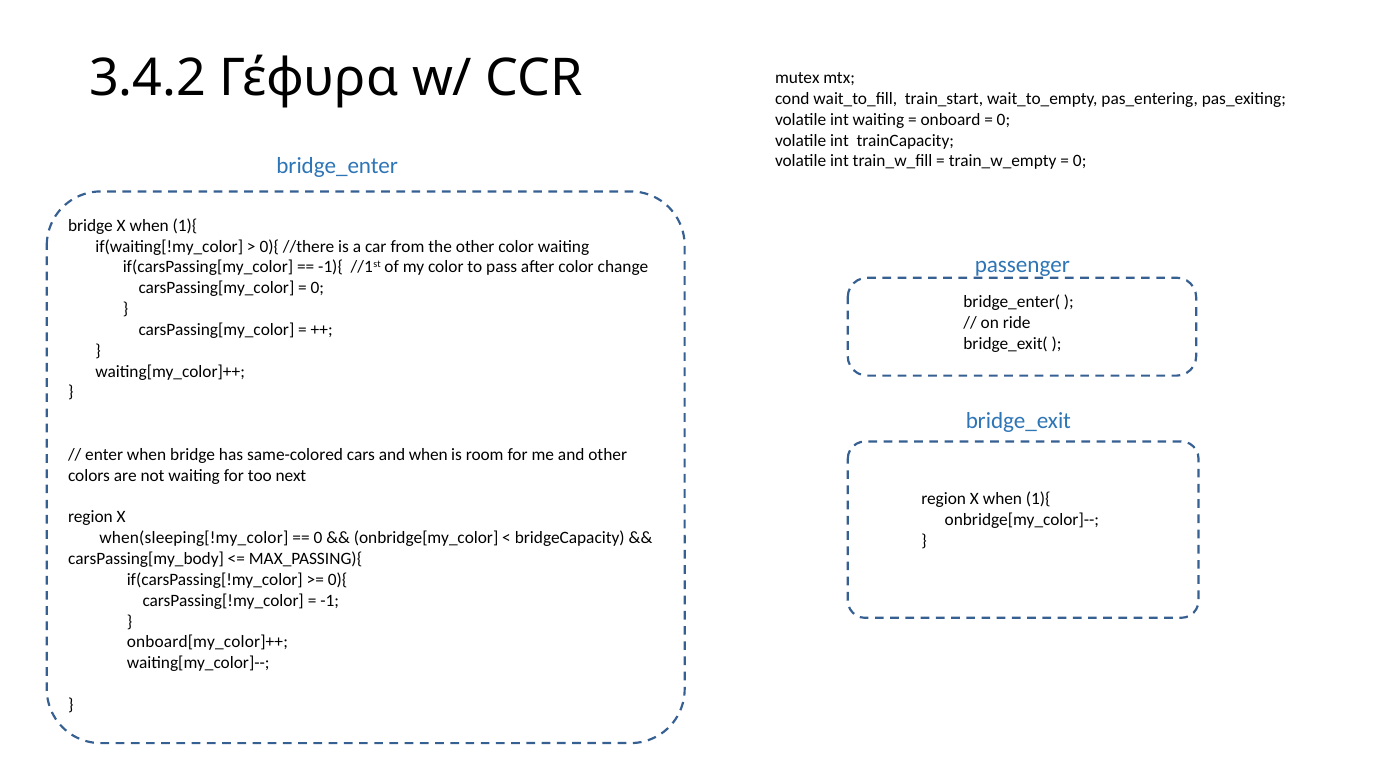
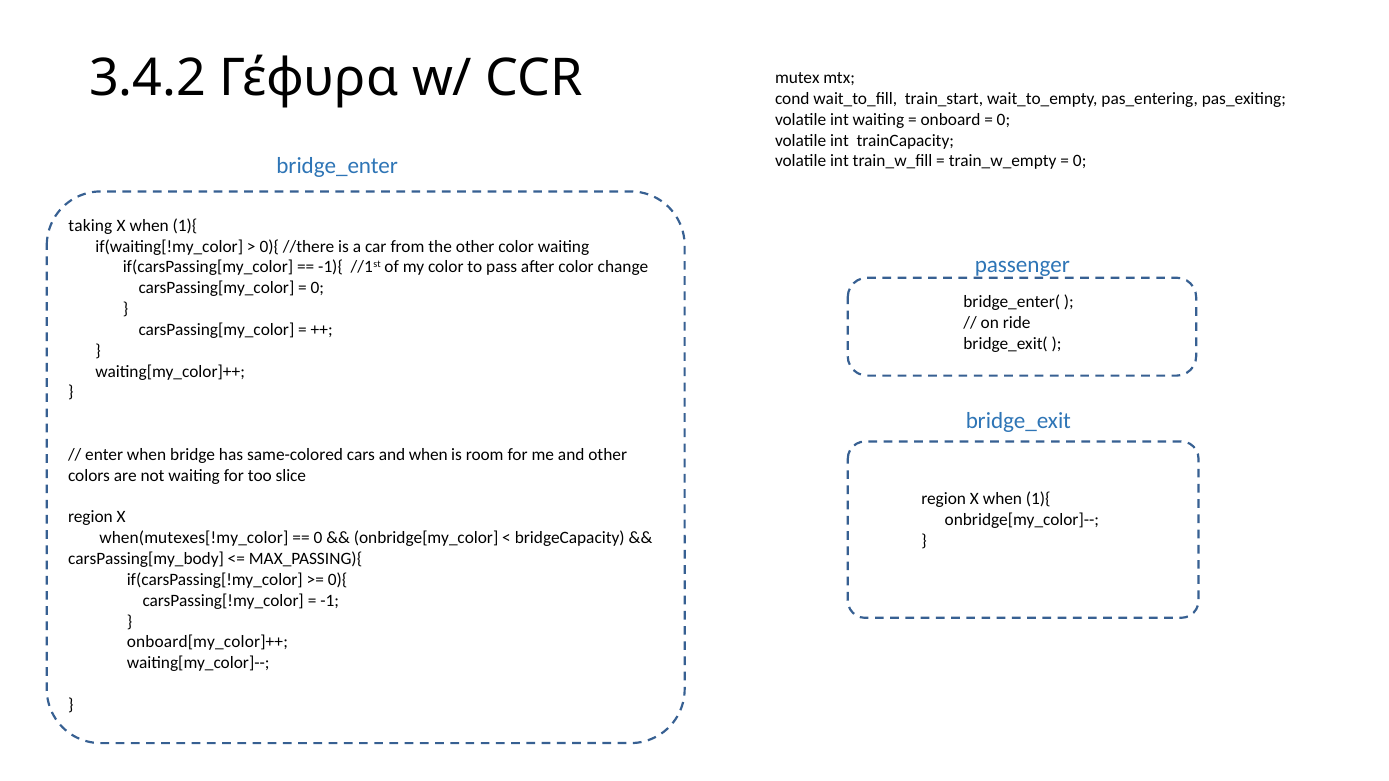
bridge: bridge -> taking (90, 226)
next: next -> slice (291, 476)
when(sleeping[!my_color: when(sleeping[!my_color -> when(mutexes[!my_color (194, 538)
